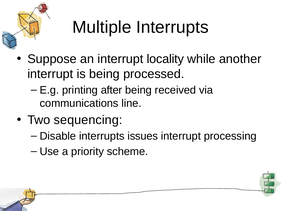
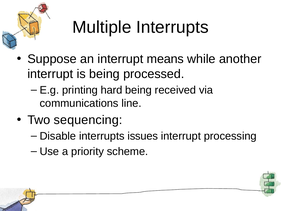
locality: locality -> means (165, 59)
after: after -> hard (112, 90)
